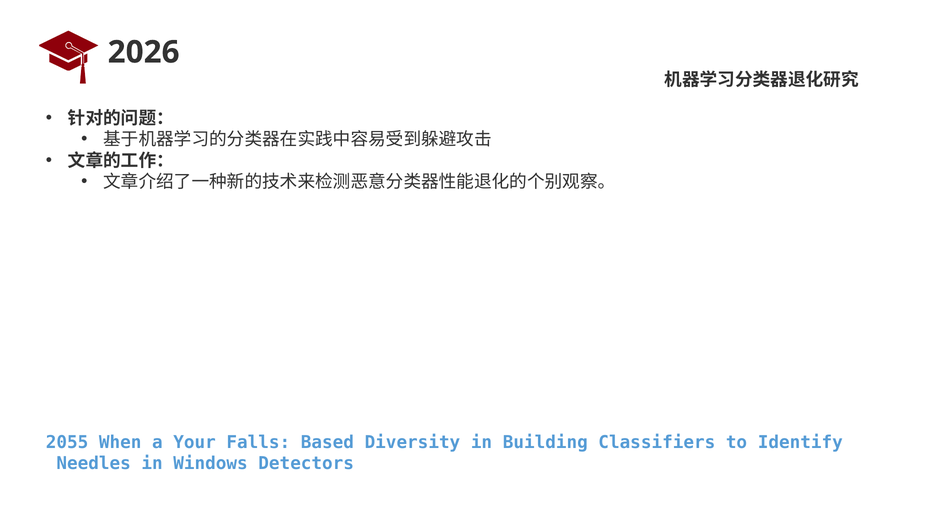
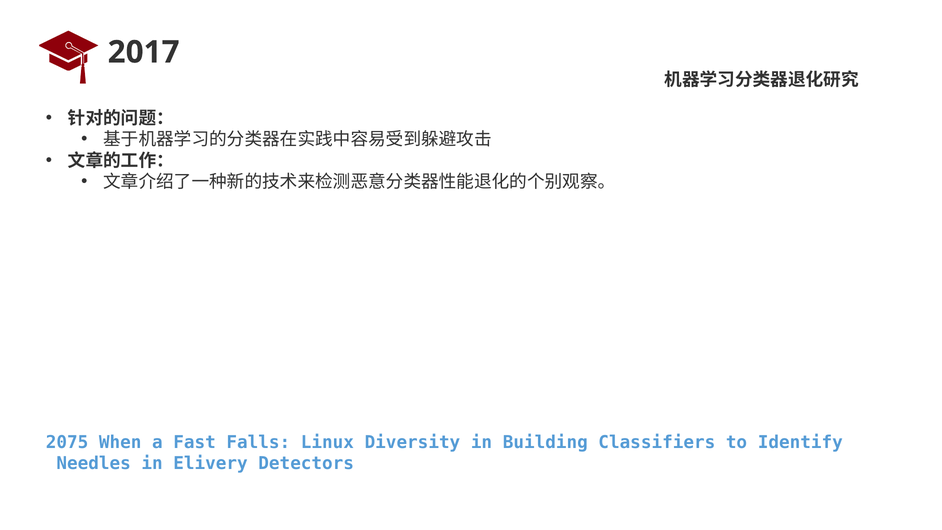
2026: 2026 -> 2017 (144, 52)
2055: 2055 -> 2075 (67, 442)
Your: Your -> Fast (195, 442)
Based: Based -> Linux (327, 442)
Windows: Windows -> Elivery (211, 463)
